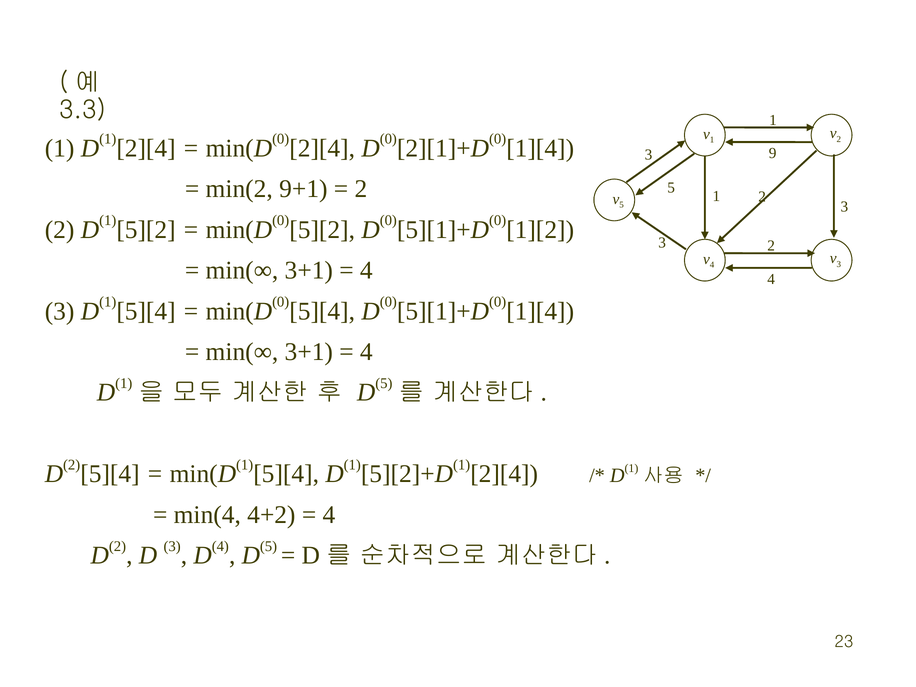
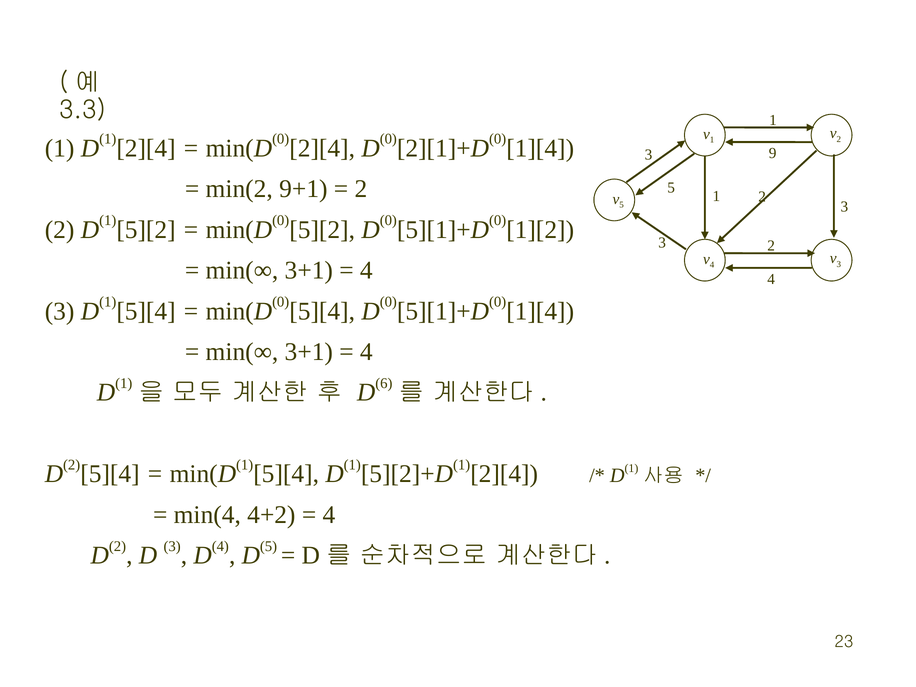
5: 5 -> 6 (384, 383)
